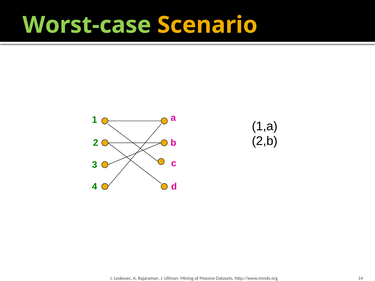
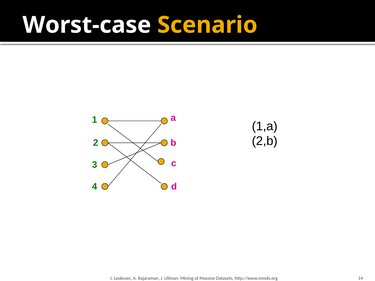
Worst-case colour: light green -> white (87, 25)
